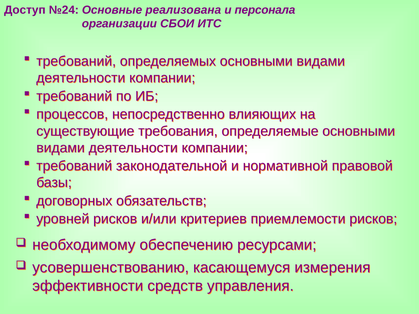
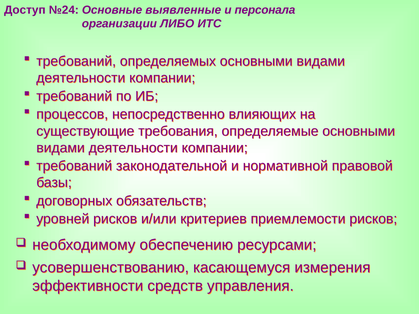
реализована: реализована -> выявленные (183, 10)
СБОИ: СБОИ -> ЛИБО (177, 24)
